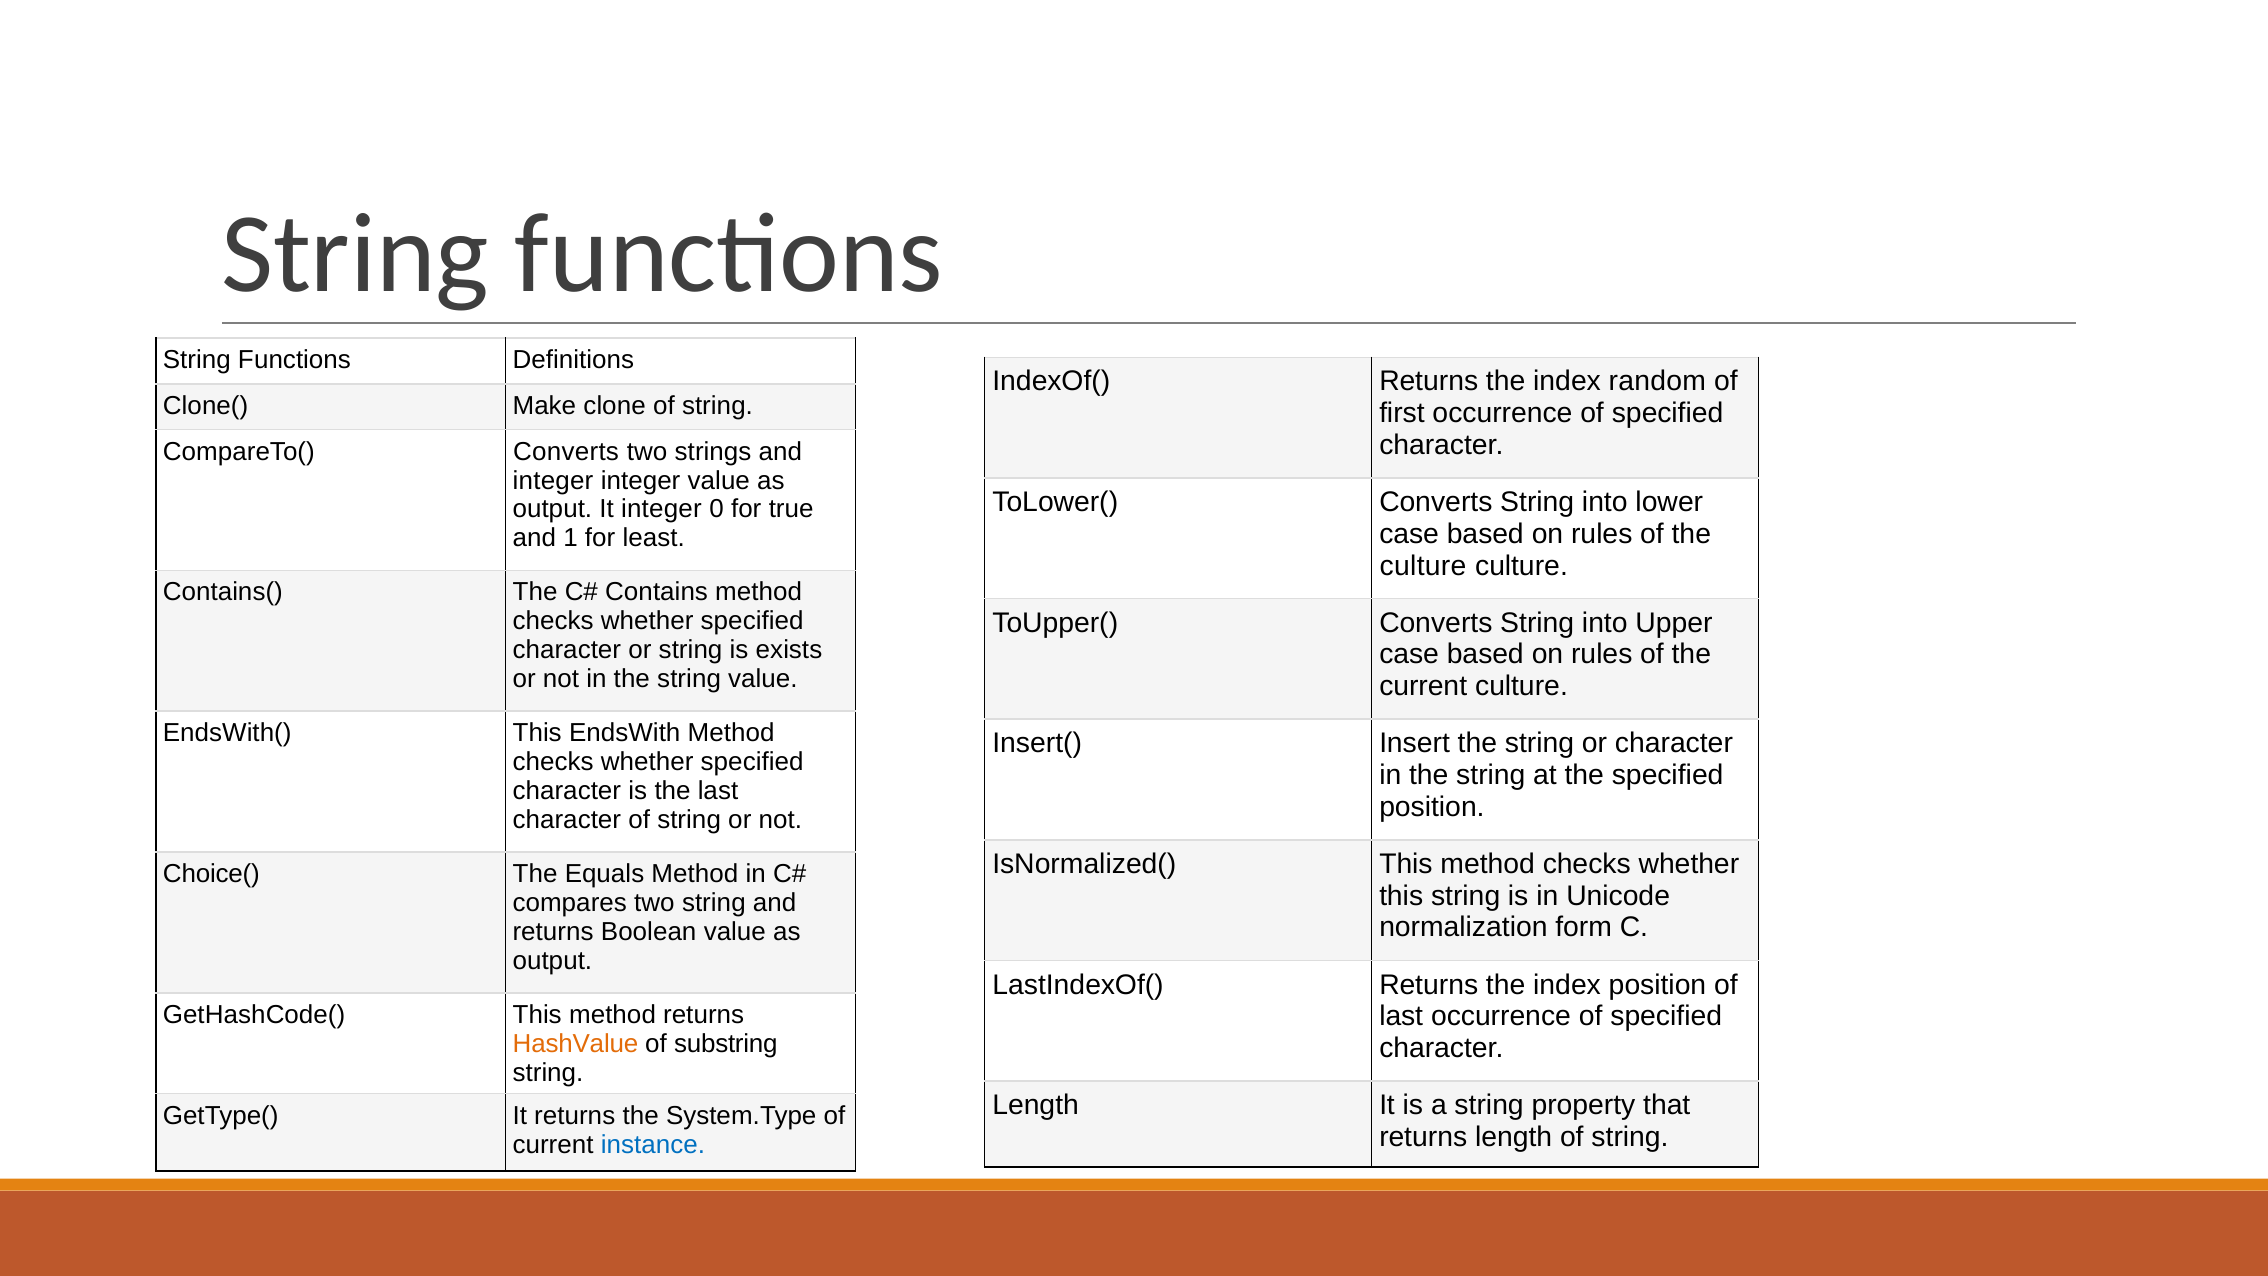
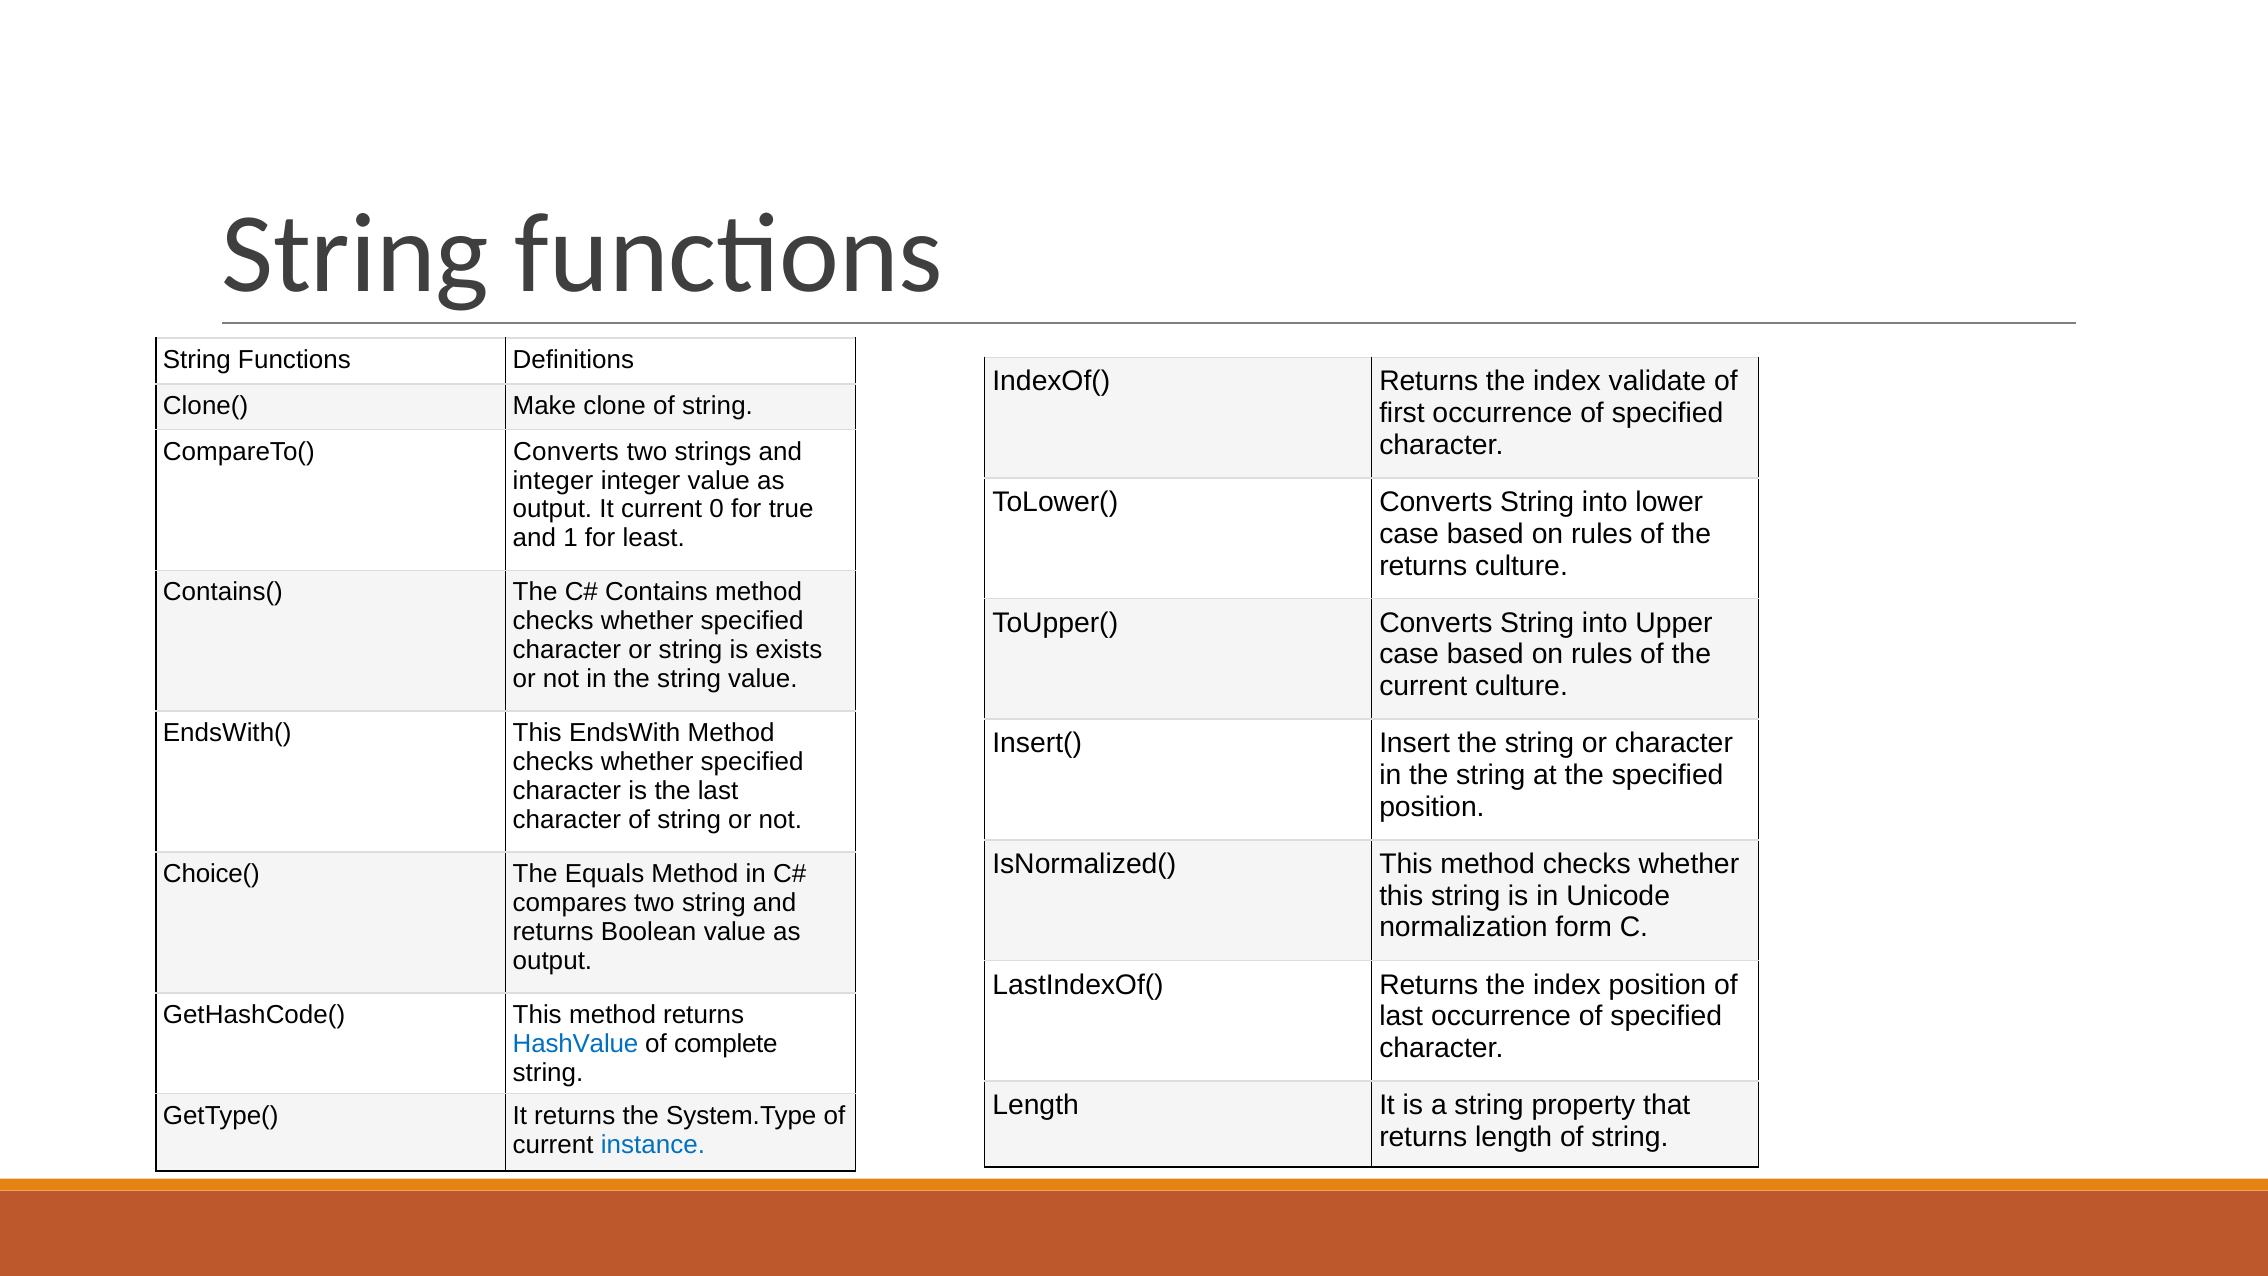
random: random -> validate (1657, 381)
It integer: integer -> current (662, 509)
culture: culture -> returns (1423, 566)
HashValue colour: orange -> blue (576, 1043)
substring: substring -> complete (726, 1043)
